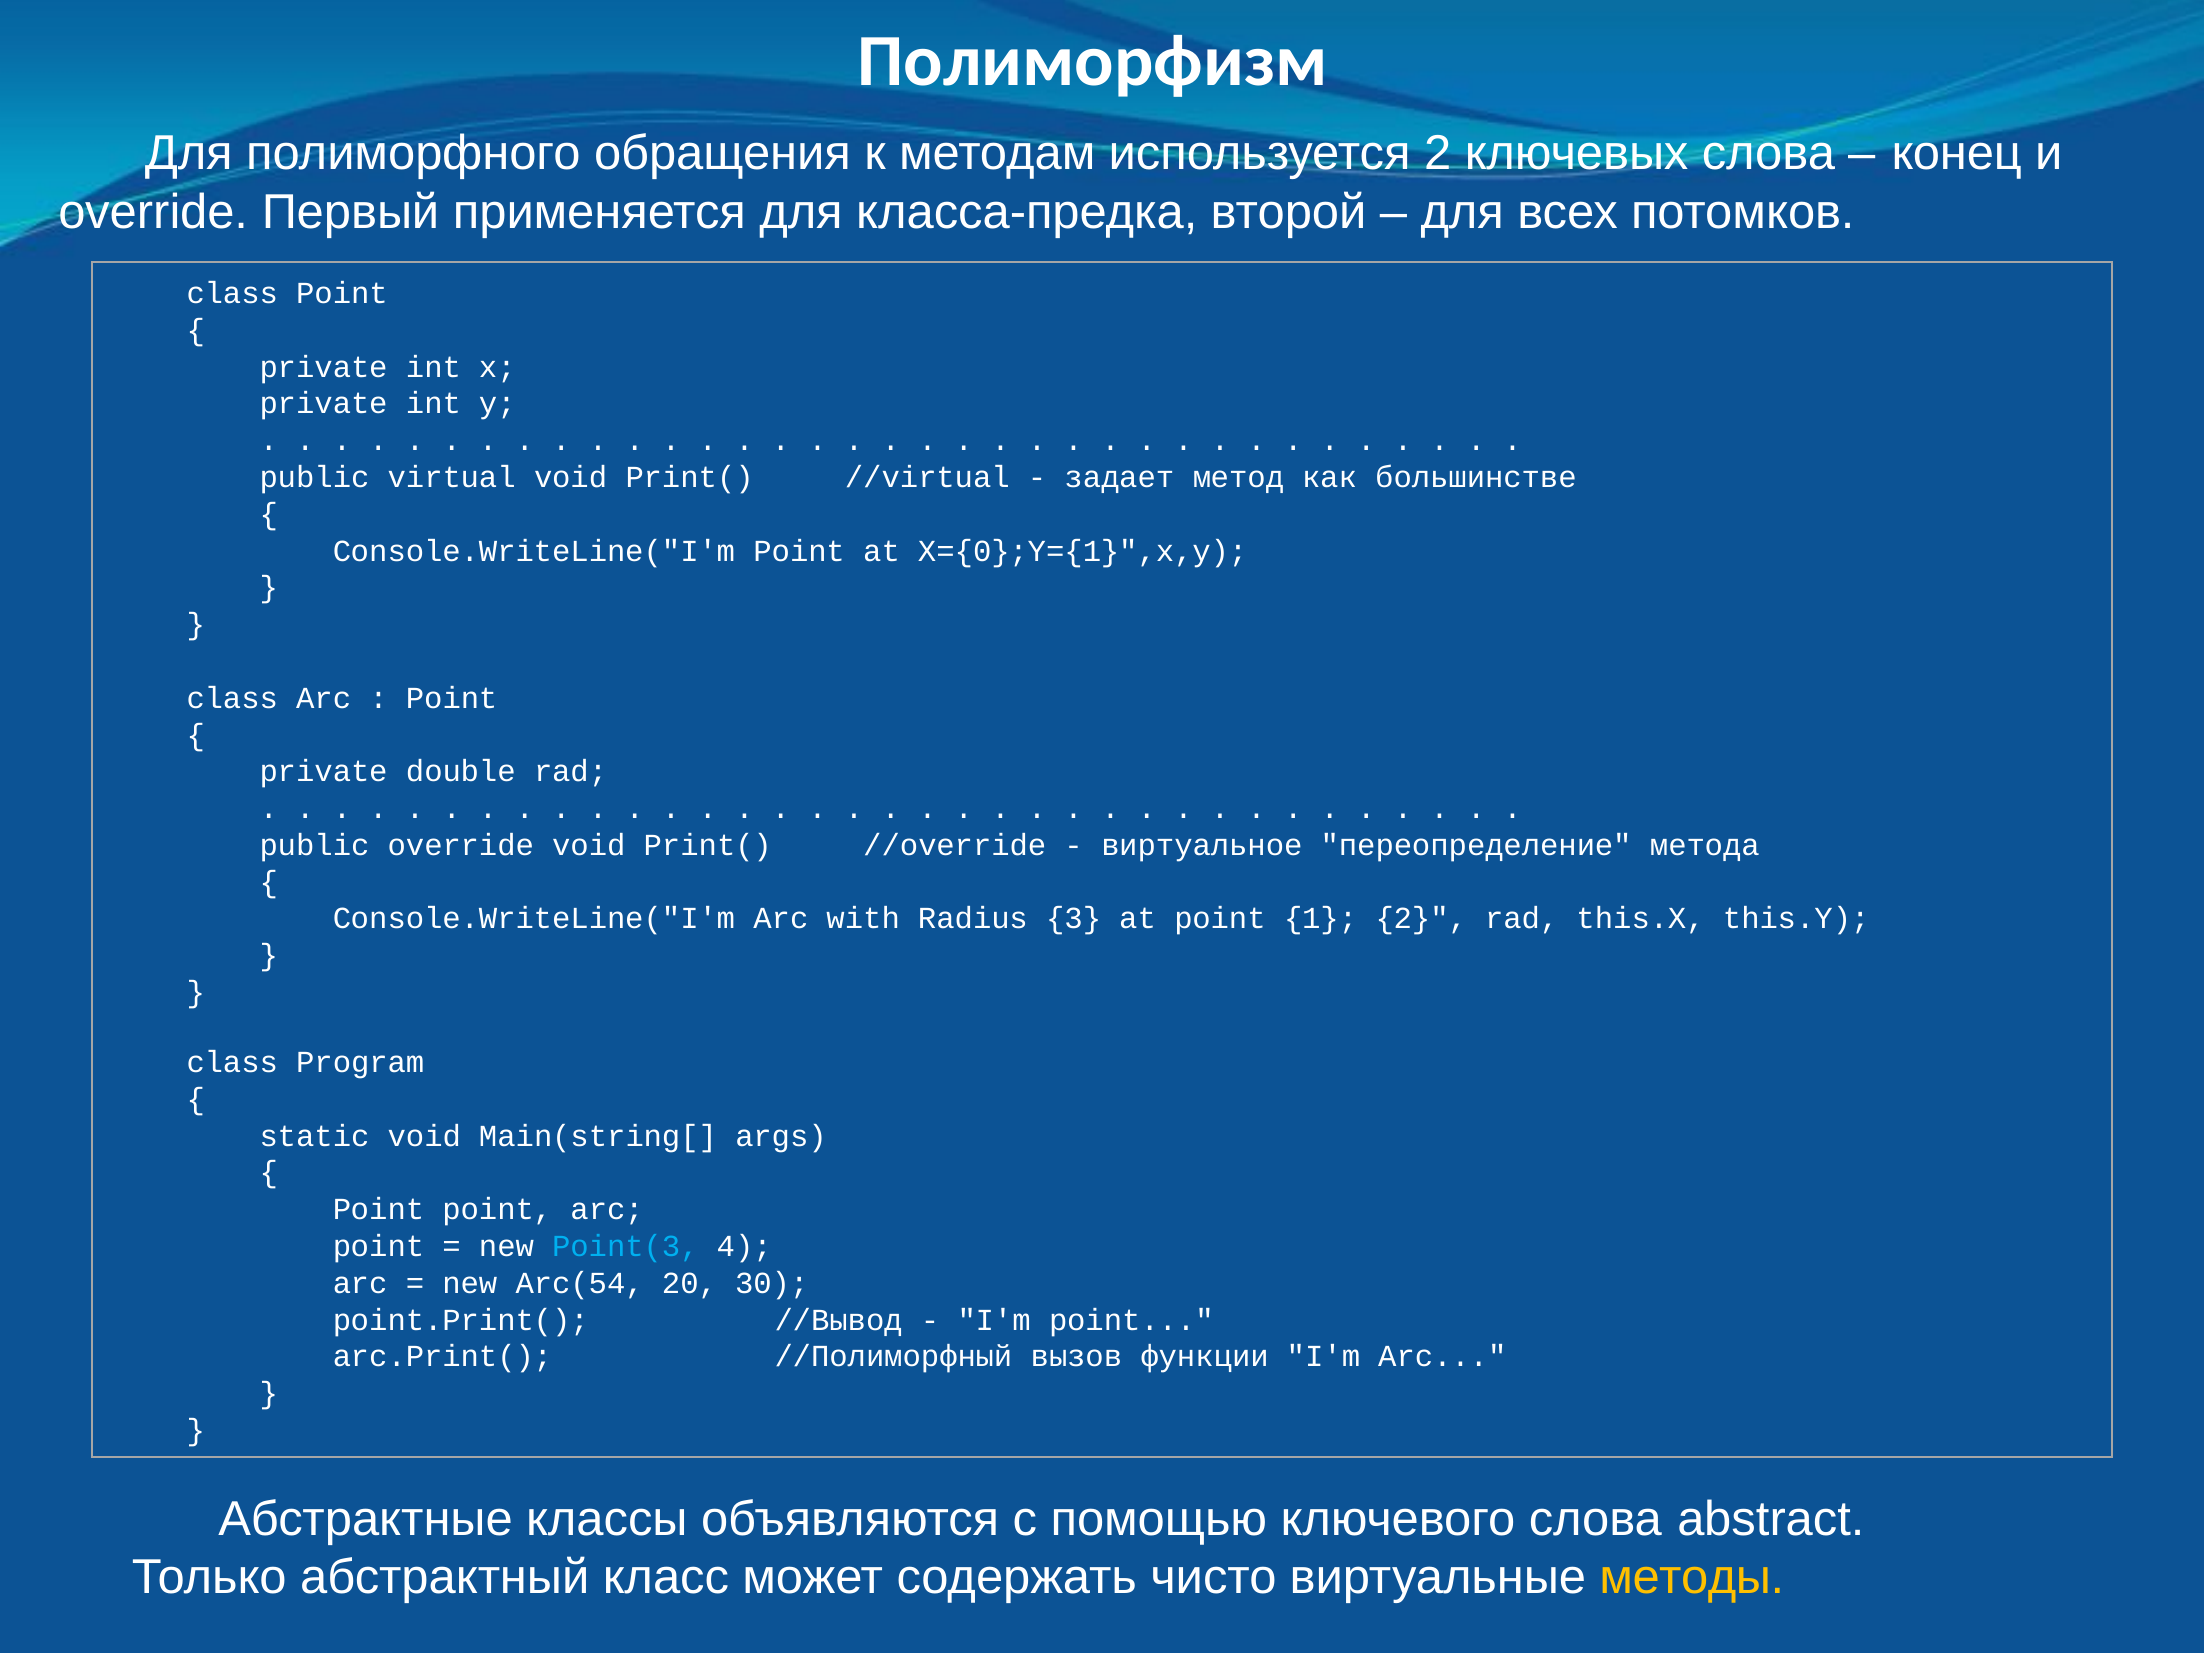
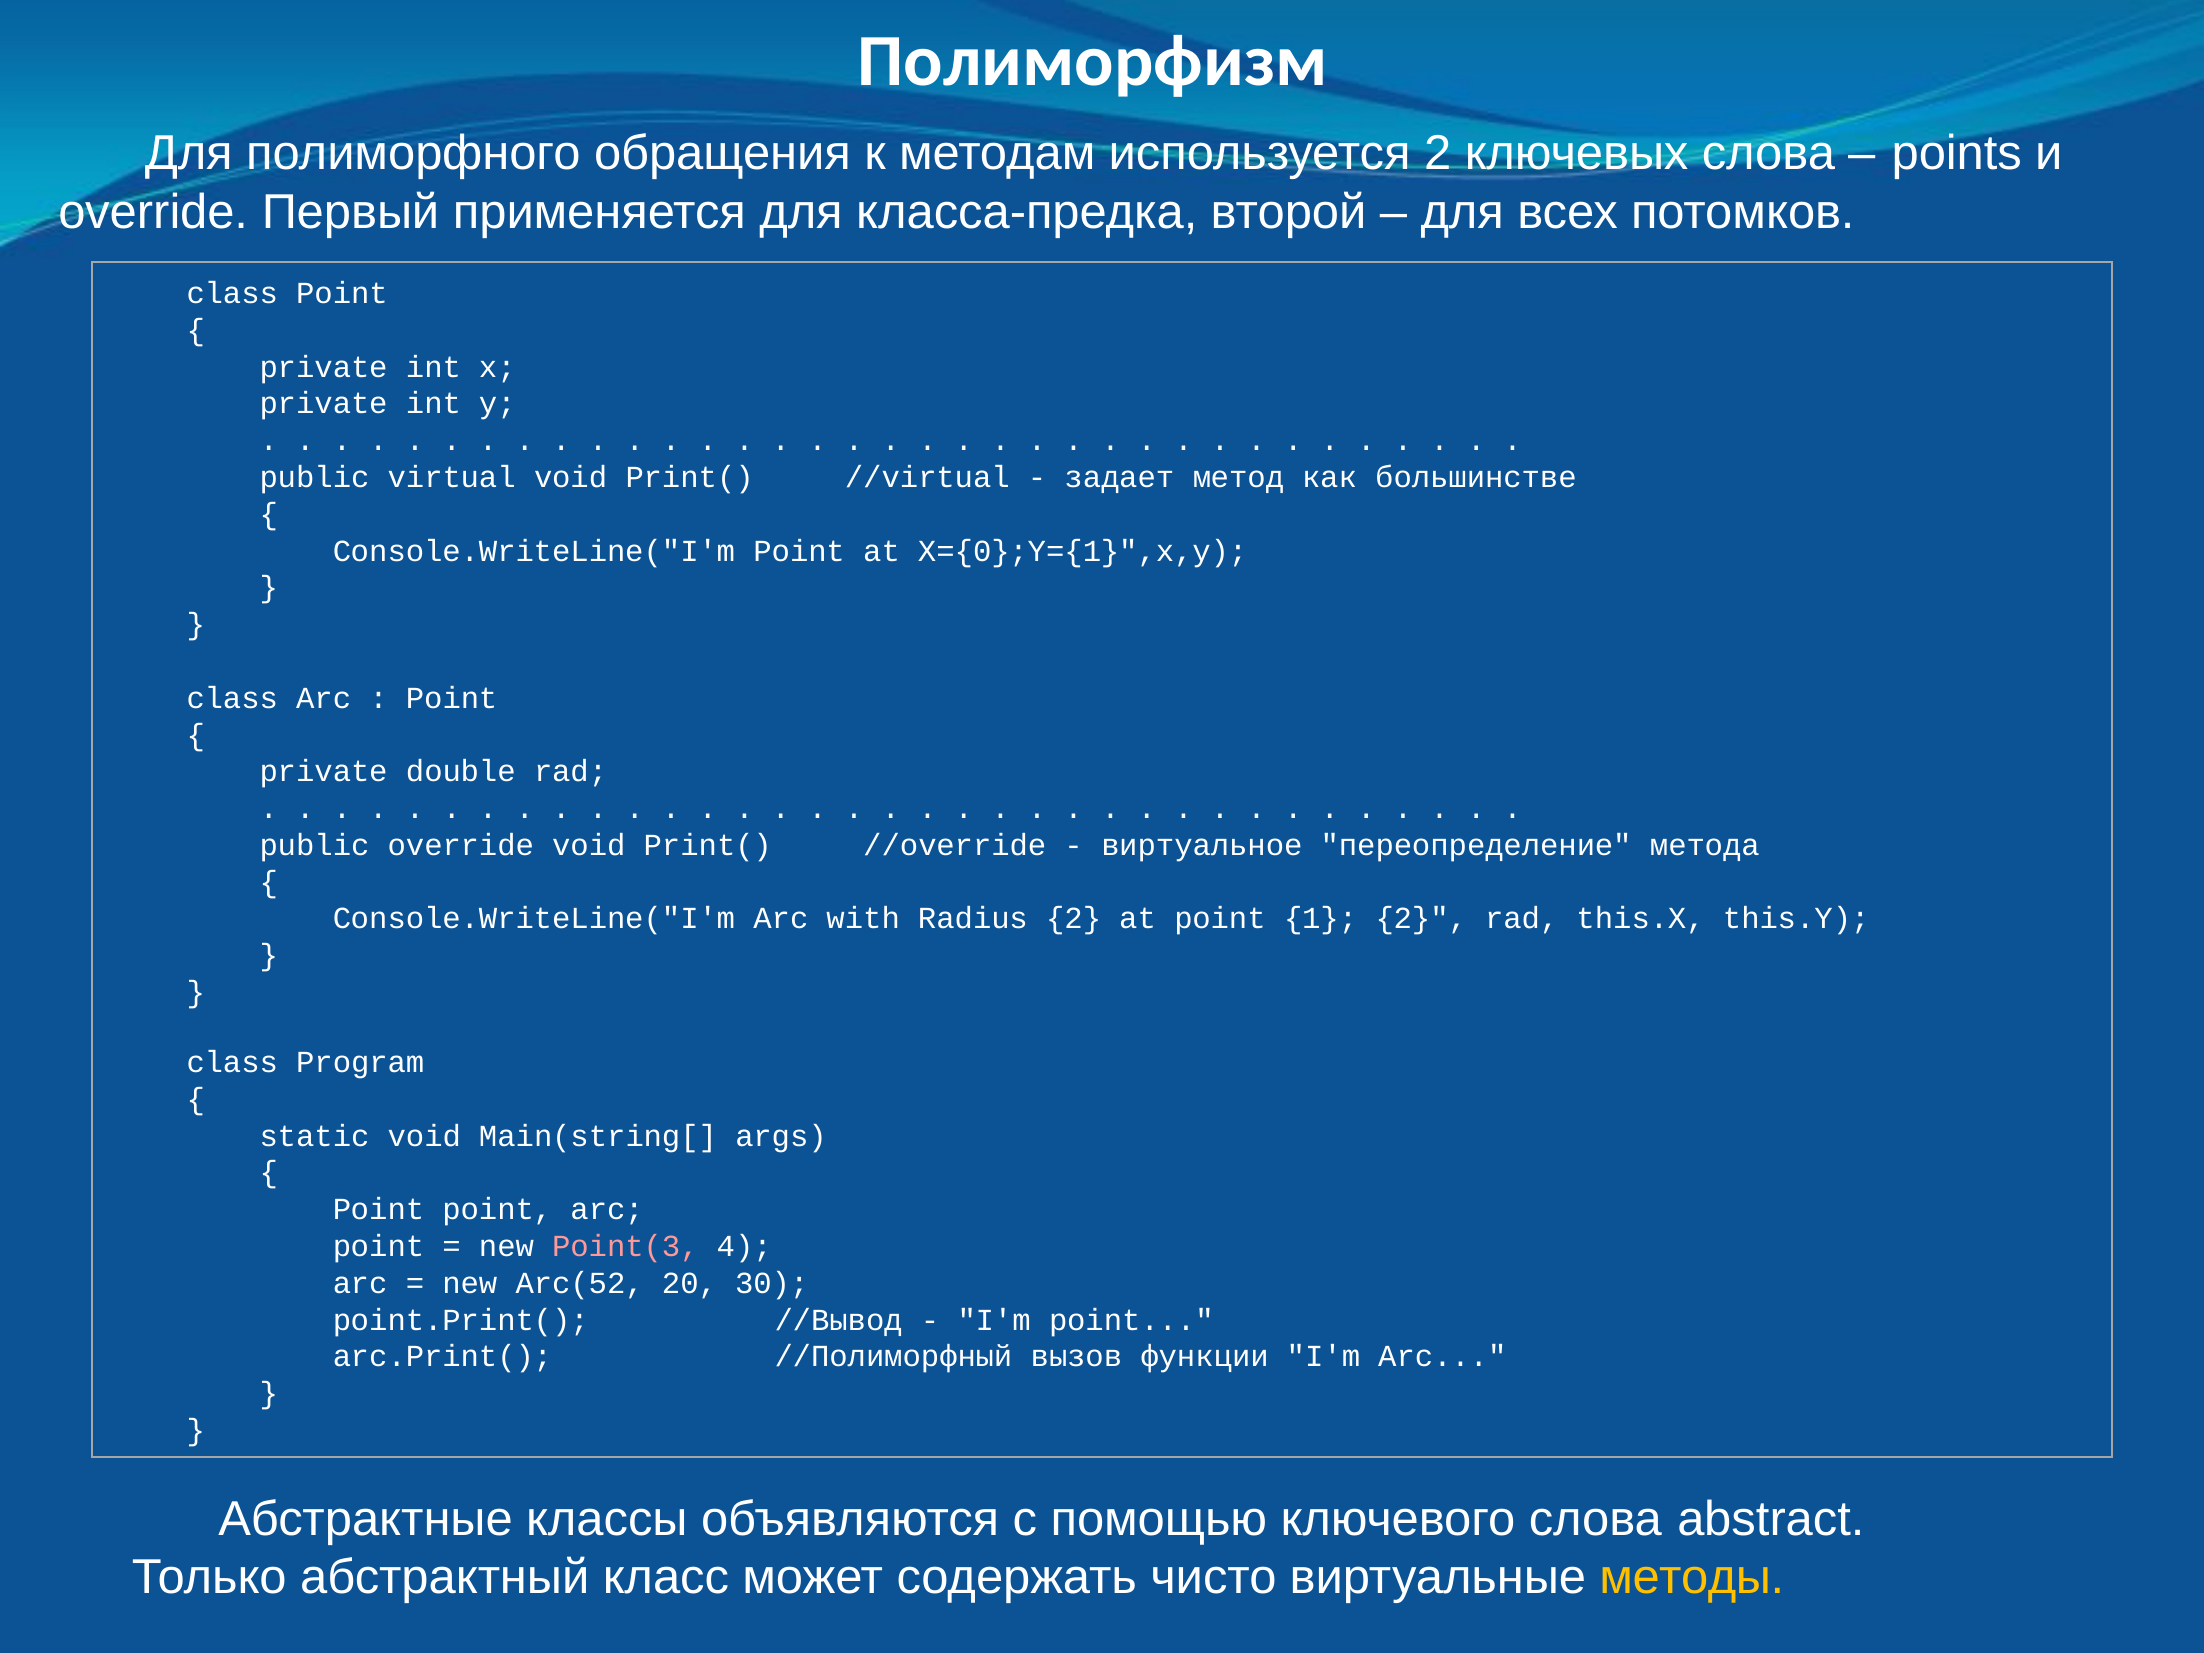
конец: конец -> points (1957, 154)
Radius 3: 3 -> 2 (1074, 919)
Point(3 colour: light blue -> pink (625, 1246)
Arc(54: Arc(54 -> Arc(52 (580, 1283)
